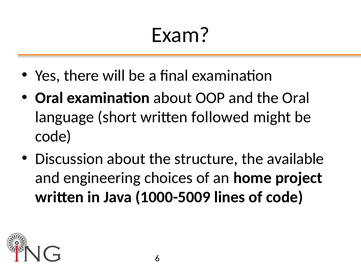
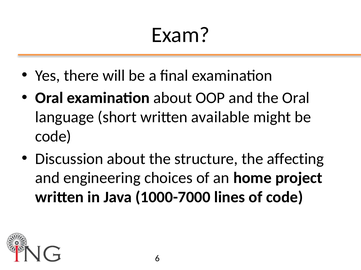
followed: followed -> available (220, 117)
available: available -> affecting (295, 159)
1000-5009: 1000-5009 -> 1000-7000 (173, 198)
